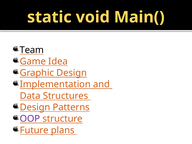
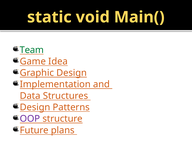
Team colour: black -> green (32, 50)
